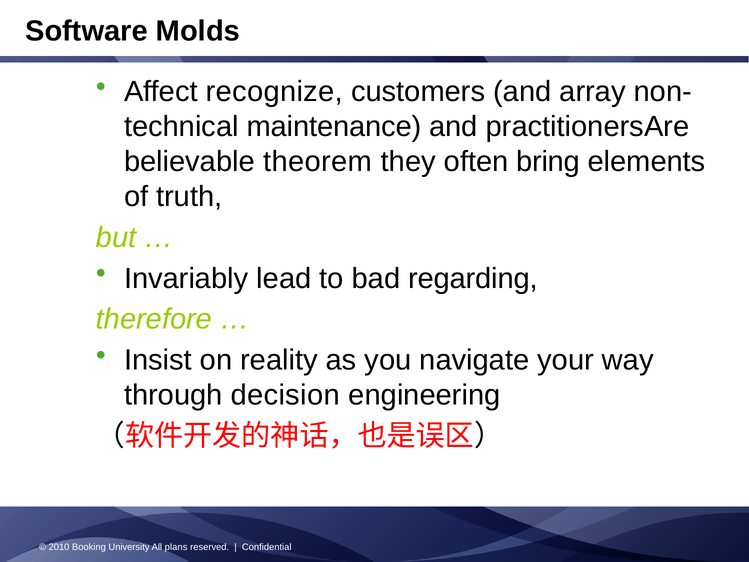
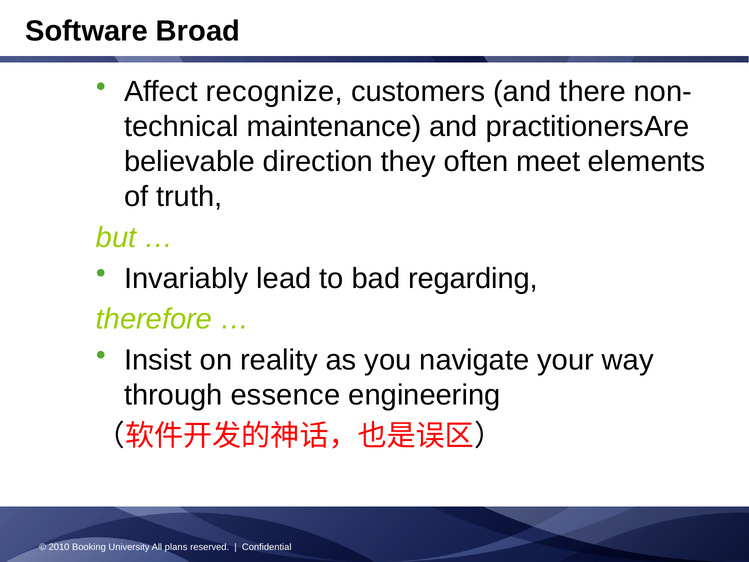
Molds: Molds -> Broad (198, 31)
array: array -> there (593, 92)
theorem: theorem -> direction (318, 162)
bring: bring -> meet (548, 162)
decision: decision -> essence (285, 395)
